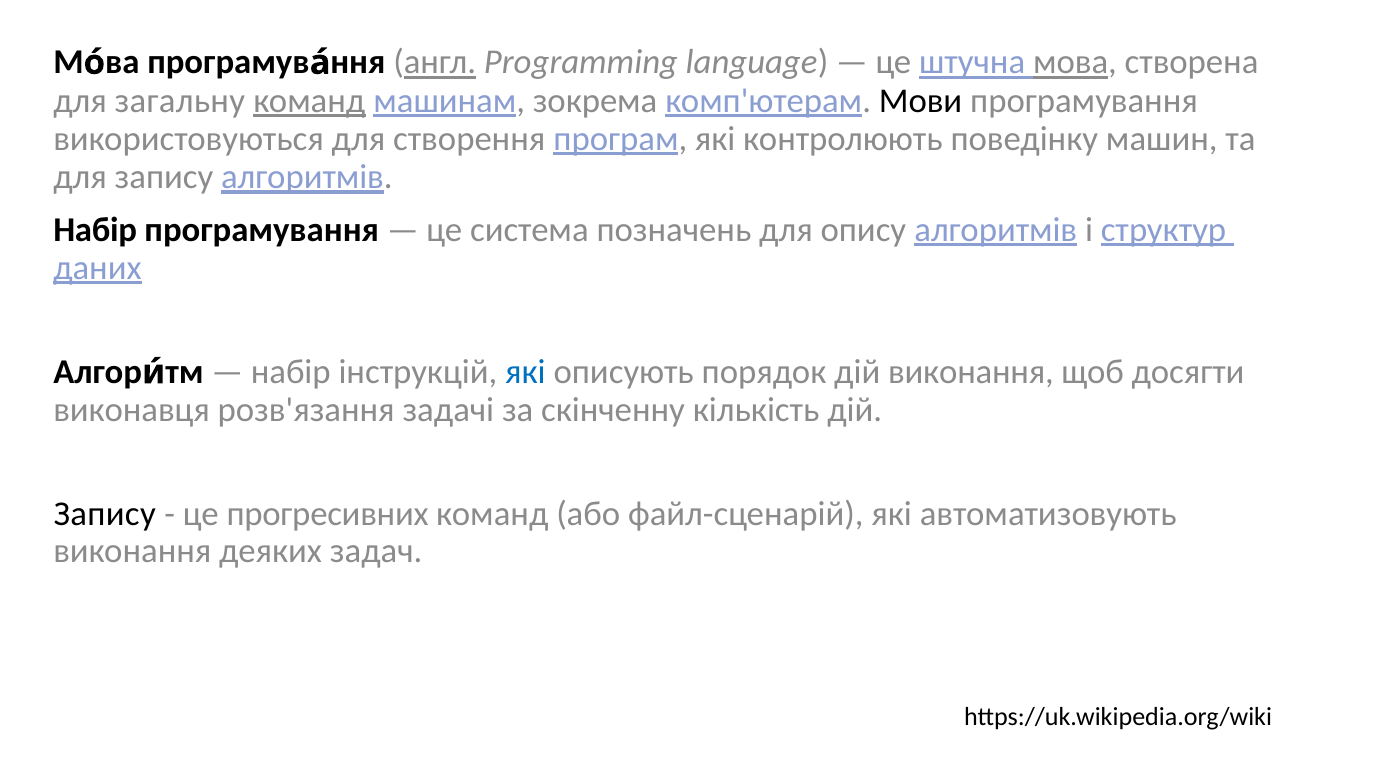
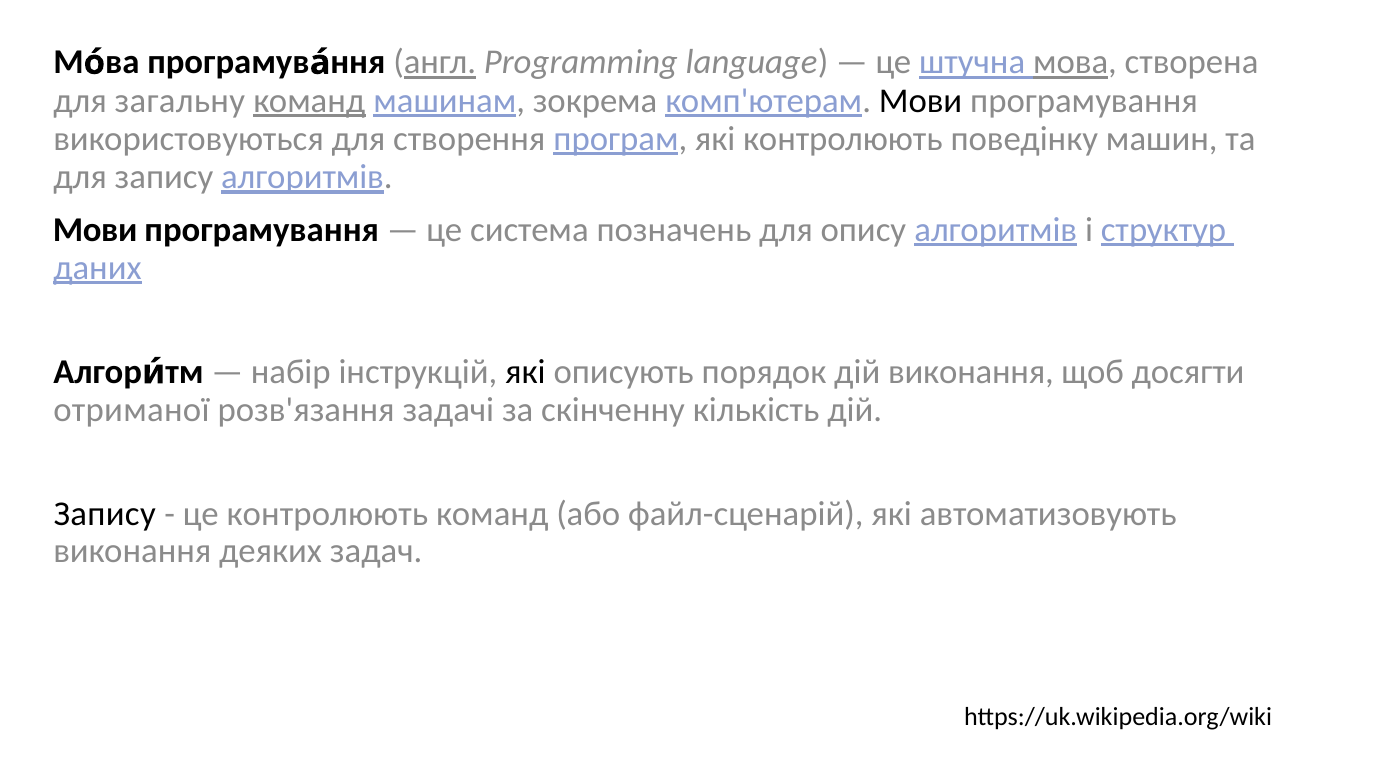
Набір: Набір -> Мови (95, 230)
які colour: blue -> black (525, 372)
виконавця: виконавця -> отриманої (131, 410)
це прогресивних: прогресивних -> контролюють (327, 514)
